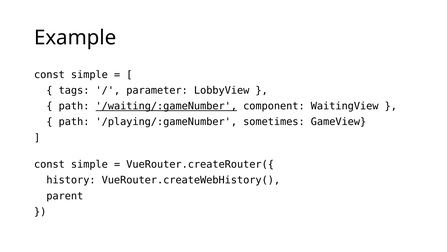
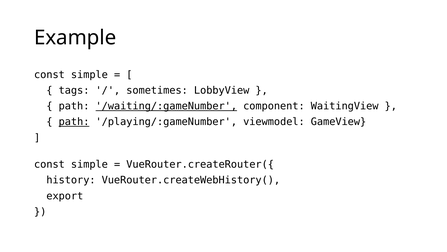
parameter: parameter -> sometimes (157, 90)
path underline: none -> present (74, 122)
sometimes: sometimes -> viewmodel (274, 122)
parent: parent -> export (65, 196)
